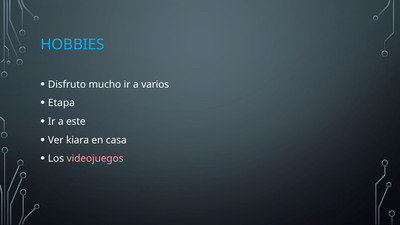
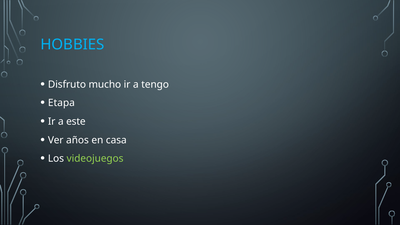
varios: varios -> tengo (155, 84)
kiara: kiara -> años (77, 140)
videojuegos colour: pink -> light green (95, 159)
